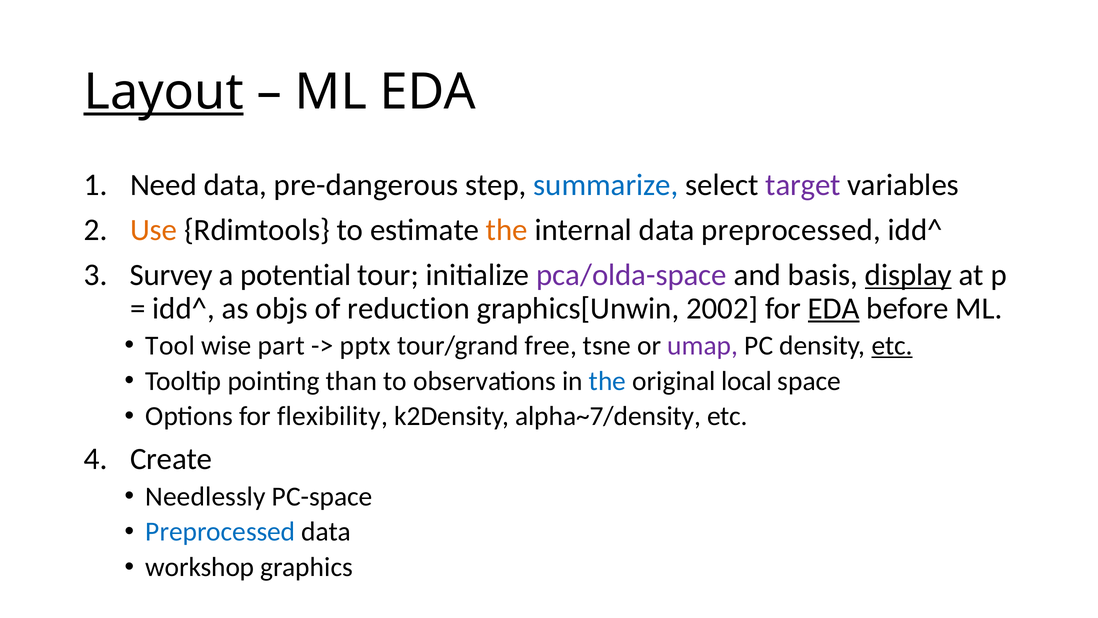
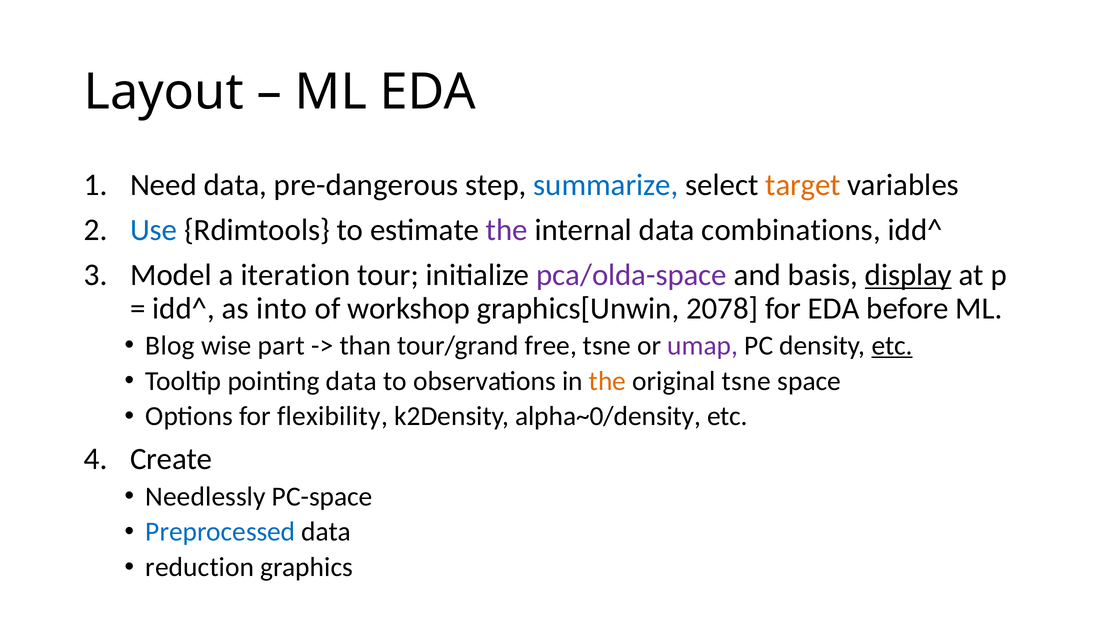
Layout underline: present -> none (164, 92)
target colour: purple -> orange (803, 185)
Use colour: orange -> blue (154, 230)
the colour: orange -> purple (507, 230)
data preprocessed: preprocessed -> combinations (791, 230)
Survey: Survey -> Model (171, 275)
potential: potential -> iteration (296, 275)
objs: objs -> into (282, 308)
reduction: reduction -> workshop (409, 308)
2002: 2002 -> 2078 (722, 308)
EDA underline: present -> none (834, 308)
Tool: Tool -> Blog (170, 345)
pptx: pptx -> than (365, 345)
pointing than: than -> data (351, 381)
the colour: blue -> orange (607, 381)
original local: local -> tsne (746, 381)
alpha~7/density: alpha~7/density -> alpha~0/density (608, 416)
workshop: workshop -> reduction (200, 567)
